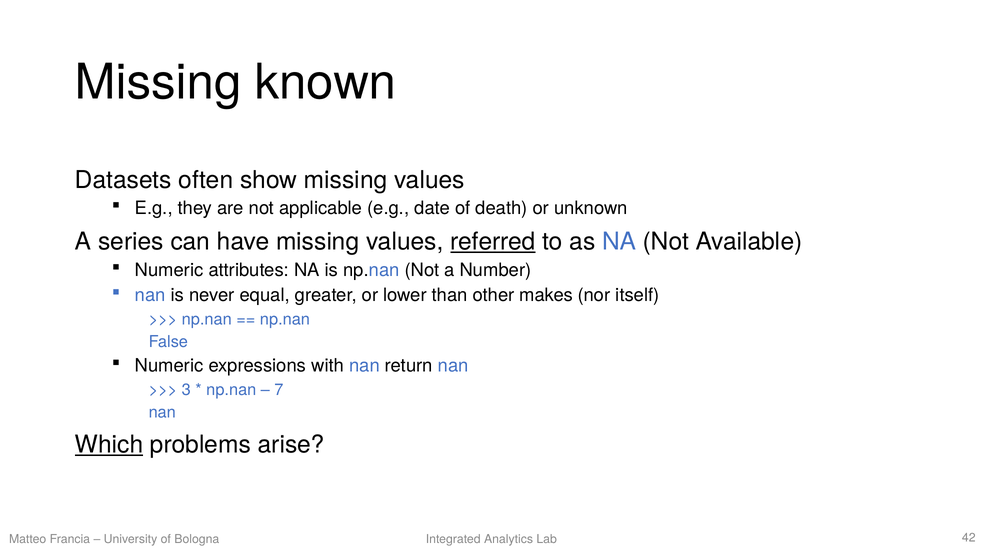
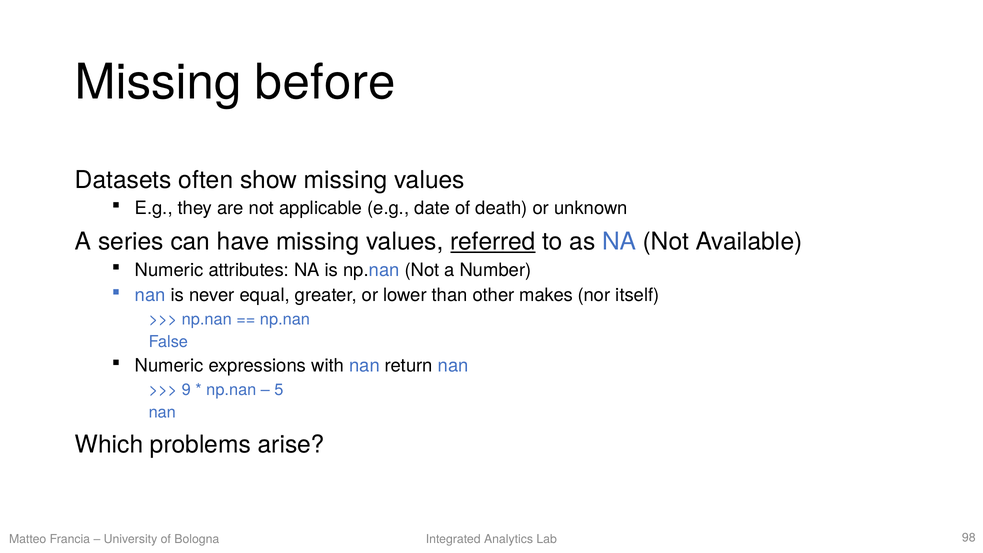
known: known -> before (325, 83)
3: 3 -> 9 (186, 390)
7: 7 -> 5 (279, 390)
Which underline: present -> none (109, 445)
42: 42 -> 98 (969, 538)
